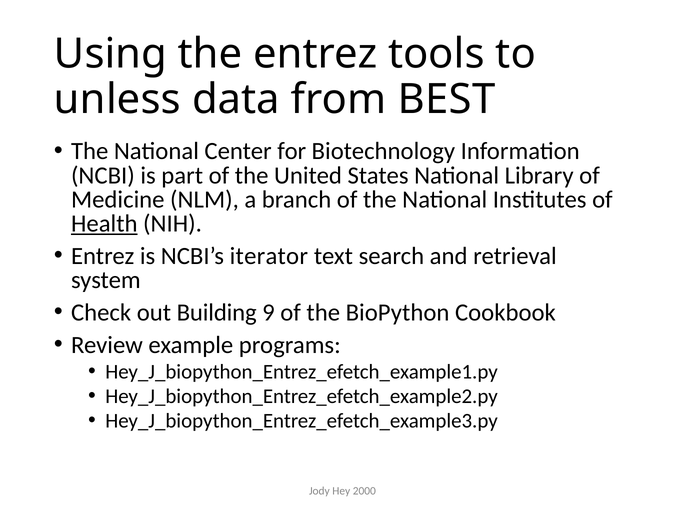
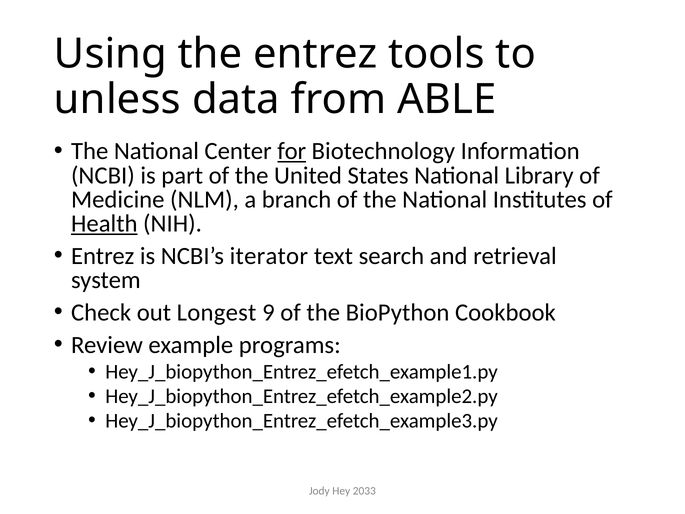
BEST: BEST -> ABLE (447, 99)
for underline: none -> present (292, 151)
Building: Building -> Longest (217, 313)
2000: 2000 -> 2033 (364, 491)
